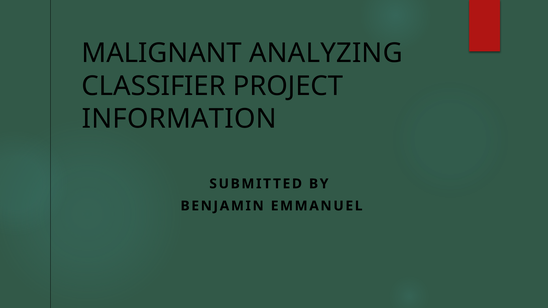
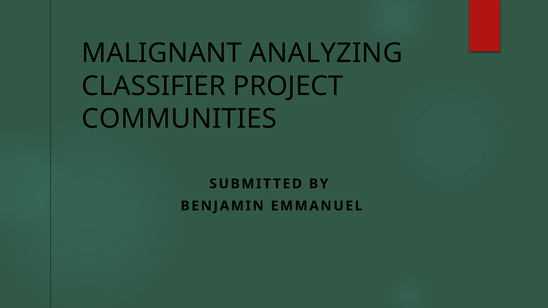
INFORMATION: INFORMATION -> COMMUNITIES (179, 119)
